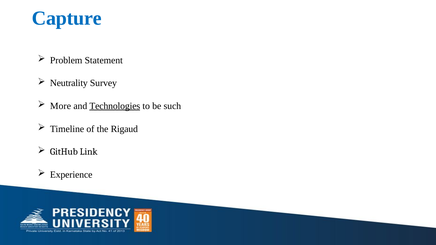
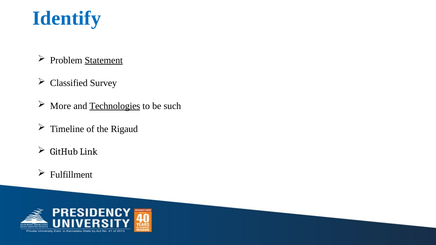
Capture: Capture -> Identify (67, 18)
Statement underline: none -> present (104, 60)
Neutrality: Neutrality -> Classified (69, 83)
Experience: Experience -> Fulfillment (71, 175)
